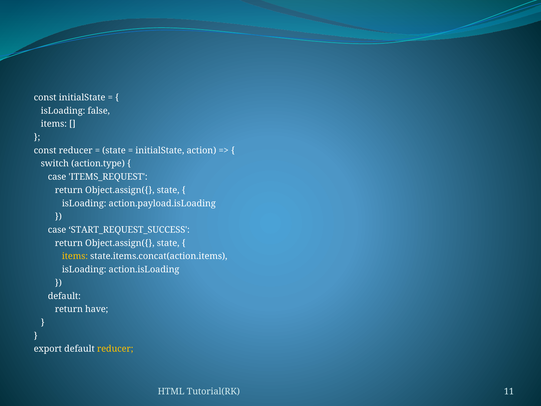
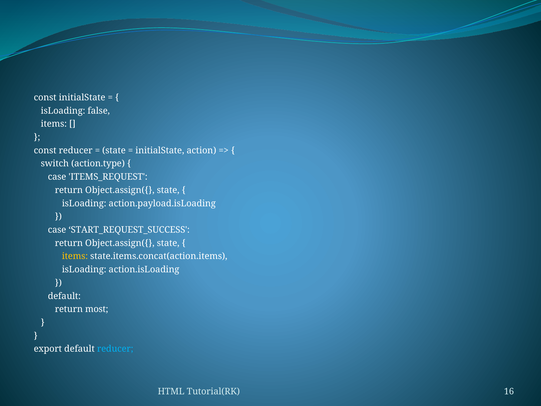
have: have -> most (97, 309)
reducer colour: yellow -> light blue (115, 349)
11: 11 -> 16 (509, 391)
